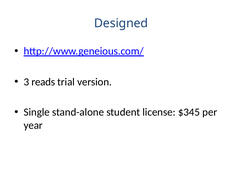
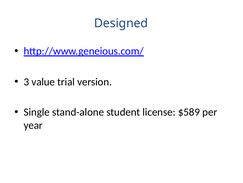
reads: reads -> value (43, 81)
$345: $345 -> $589 (189, 112)
